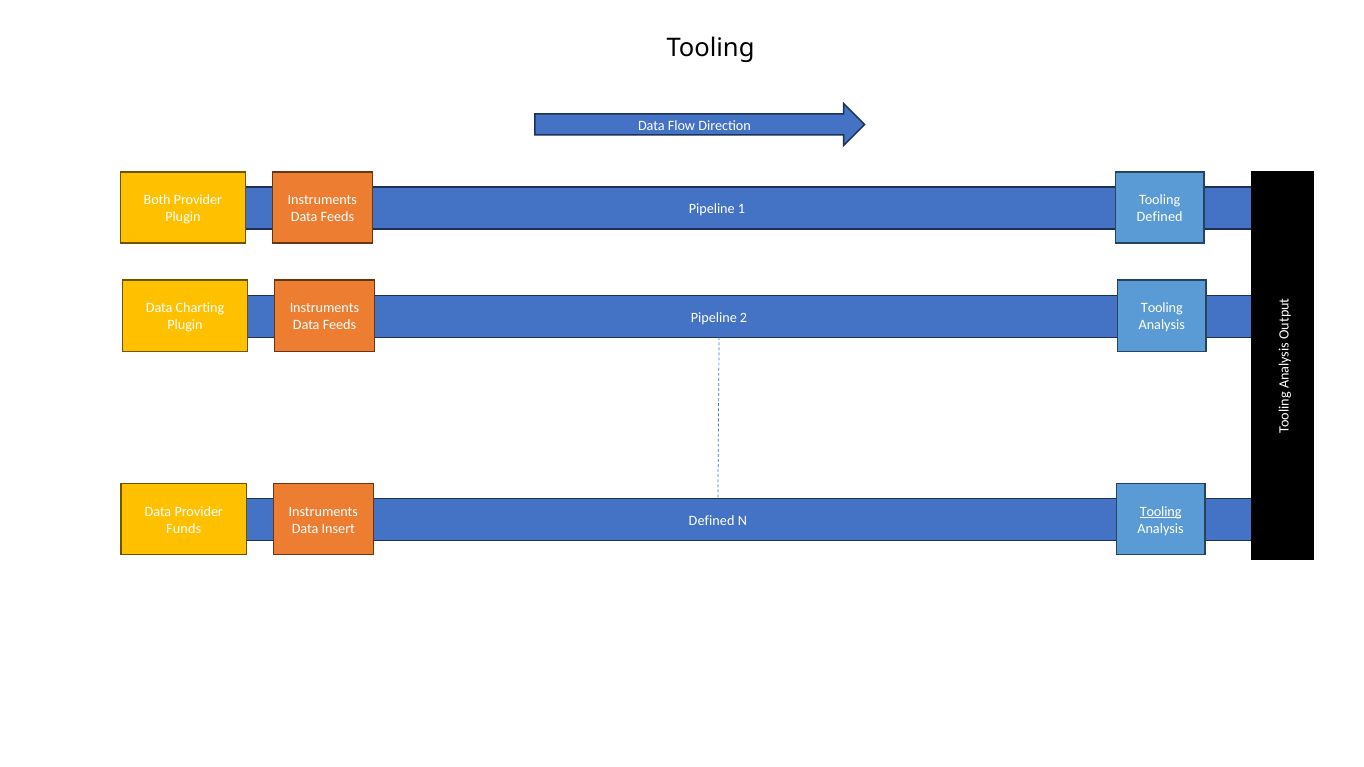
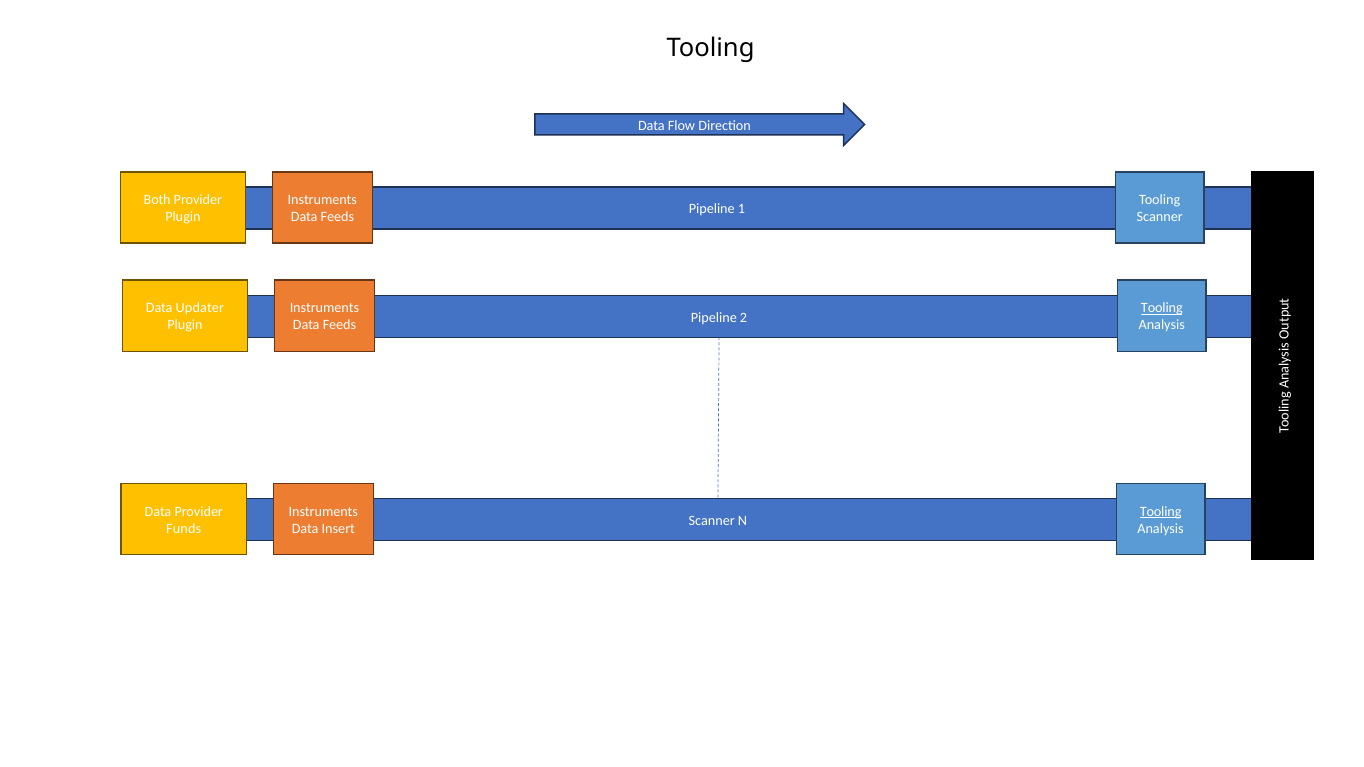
Defined: Defined -> Scanner (1160, 217)
Charting: Charting -> Updater (200, 308)
Tooling underline: none -> present (1162, 308)
Defined: Defined -> Scanner (712, 521)
